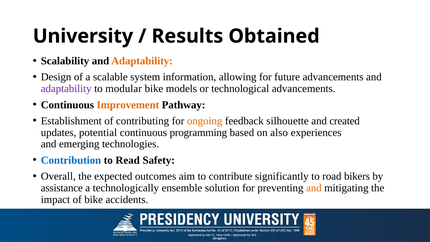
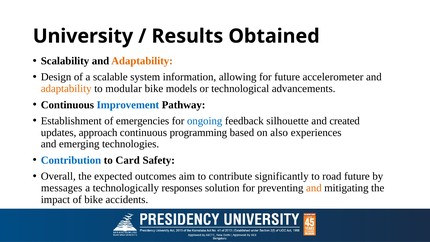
future advancements: advancements -> accelerometer (333, 77)
adaptability colour: purple -> orange (66, 89)
Improvement colour: orange -> blue (128, 105)
contributing: contributing -> emergencies (143, 121)
ongoing colour: orange -> blue (205, 121)
potential: potential -> approach (98, 132)
Read: Read -> Card (128, 160)
road bikers: bikers -> future (357, 176)
assistance: assistance -> messages (62, 188)
ensemble: ensemble -> responses (182, 188)
